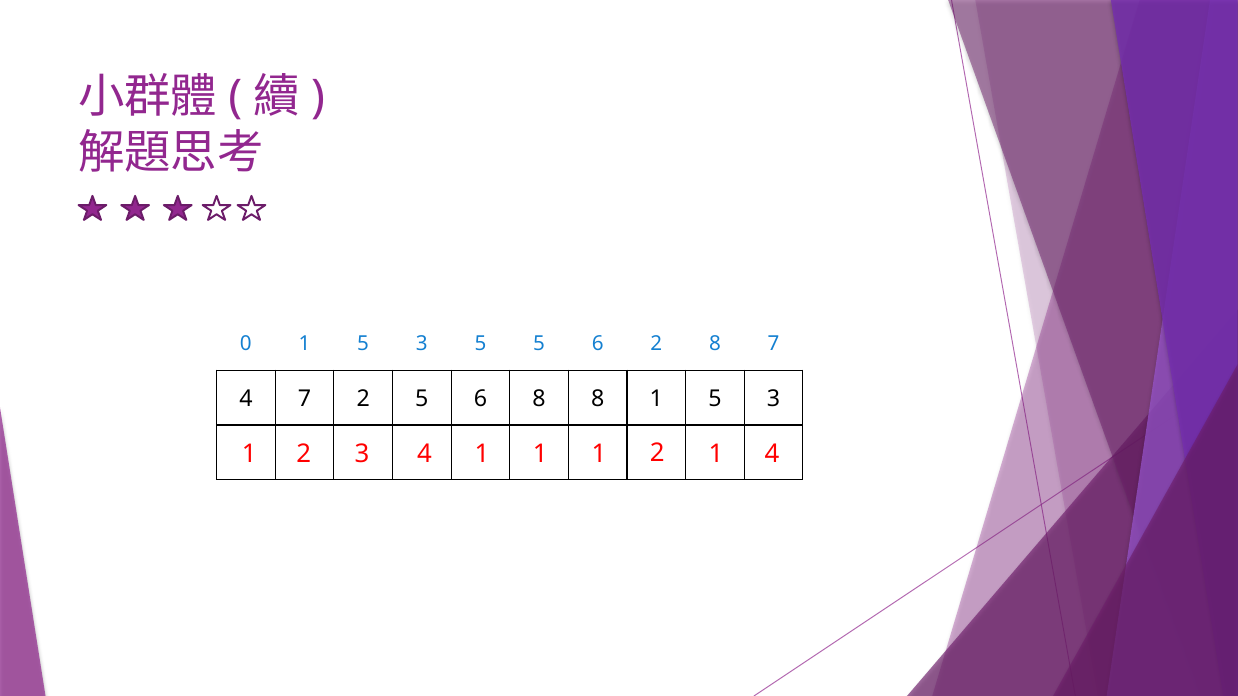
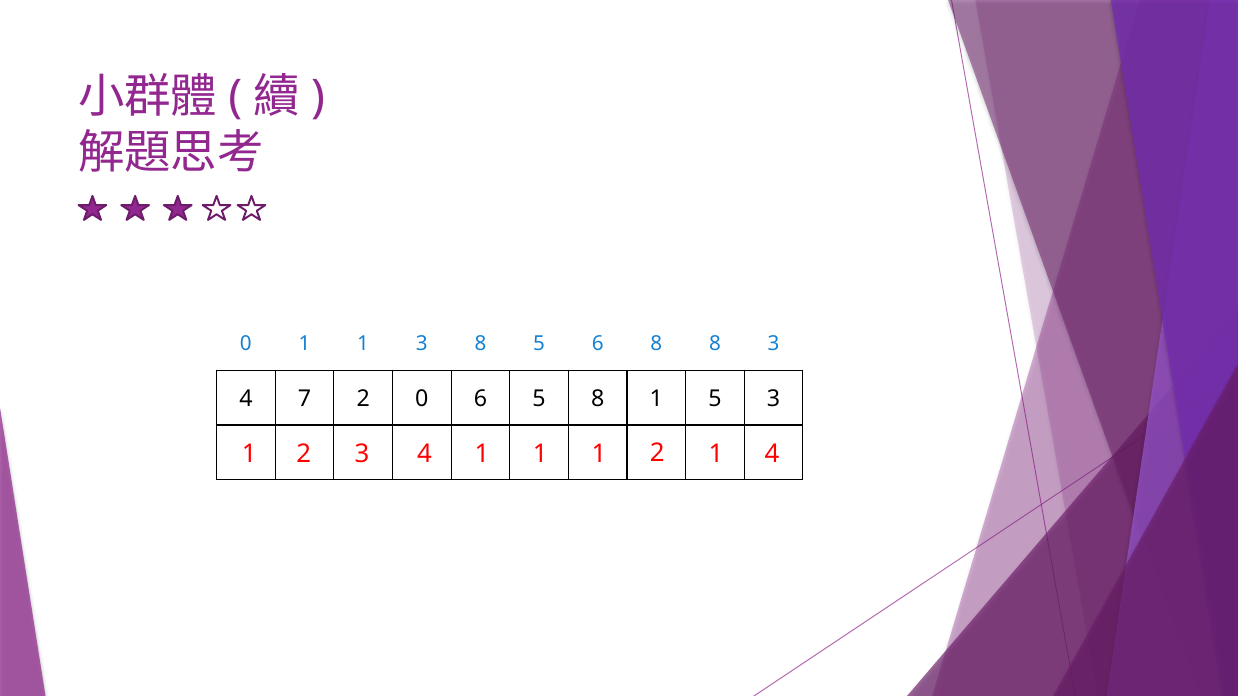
5: 5 -> 1 (363, 344)
3 5: 5 -> 8 (480, 344)
6 2: 2 -> 8 (656, 344)
8 7: 7 -> 3 (774, 344)
2 5: 5 -> 0 (422, 399)
6 8: 8 -> 5 (539, 399)
